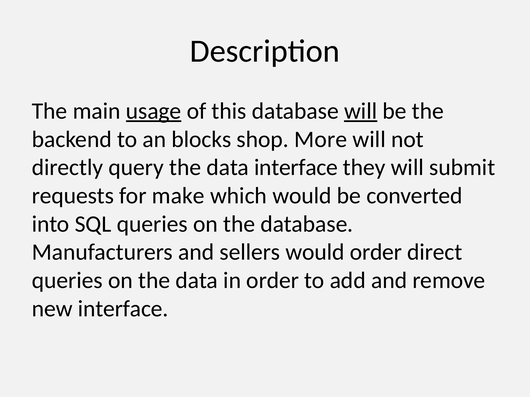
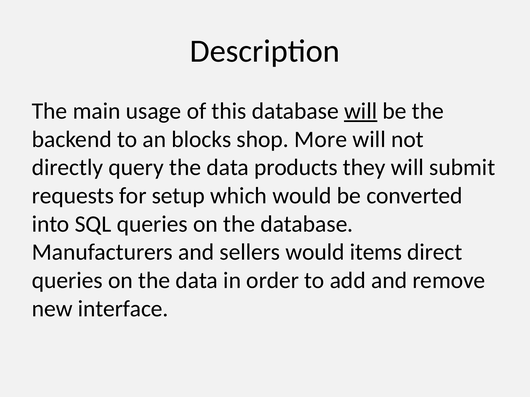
usage underline: present -> none (154, 111)
data interface: interface -> products (296, 168)
make: make -> setup (178, 196)
would order: order -> items (376, 253)
